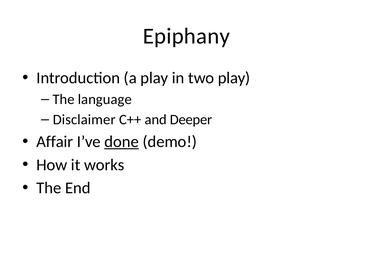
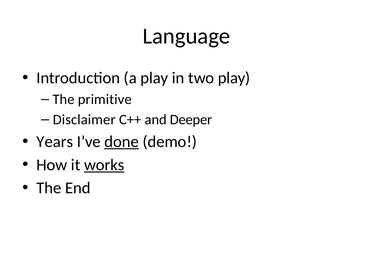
Epiphany: Epiphany -> Language (186, 36)
language: language -> primitive (105, 100)
Affair: Affair -> Years (55, 142)
works underline: none -> present (104, 165)
